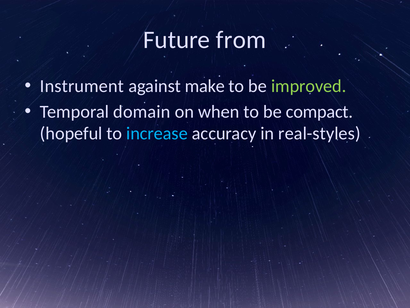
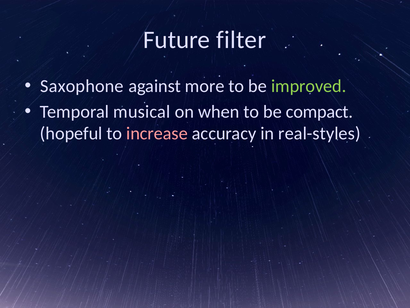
from: from -> filter (241, 40)
Instrument: Instrument -> Saxophone (82, 86)
make: make -> more (205, 86)
domain: domain -> musical (142, 112)
increase colour: light blue -> pink (157, 133)
